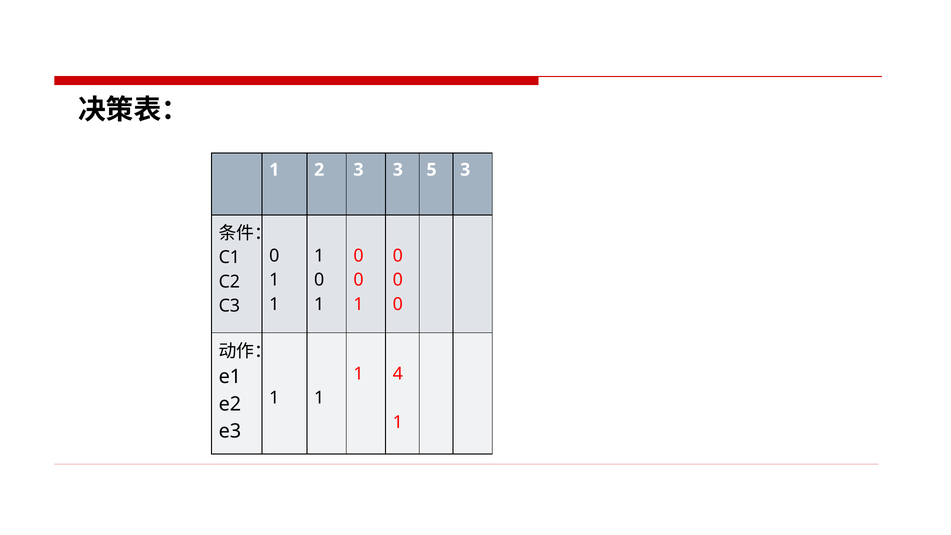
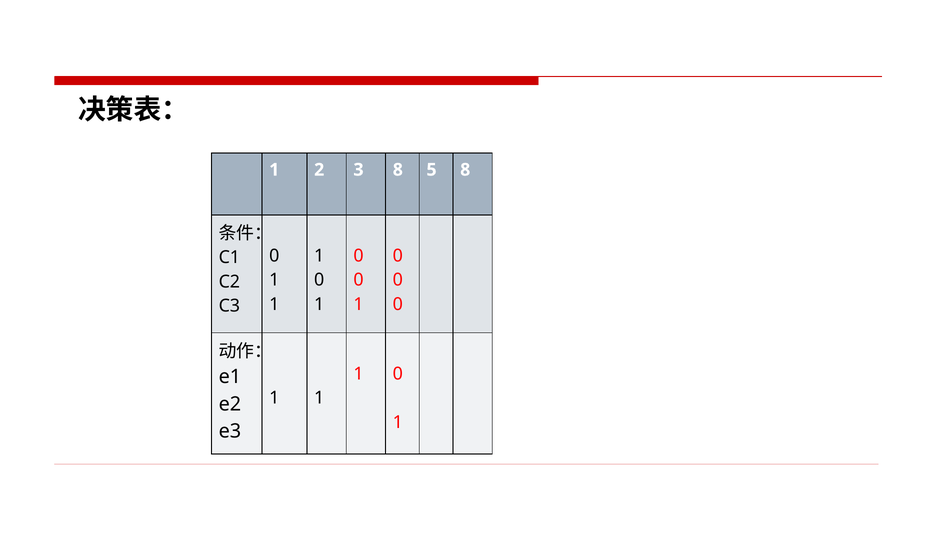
3 3: 3 -> 8 (398, 170)
5 3: 3 -> 8 (465, 170)
4: 4 -> 0 (398, 374)
